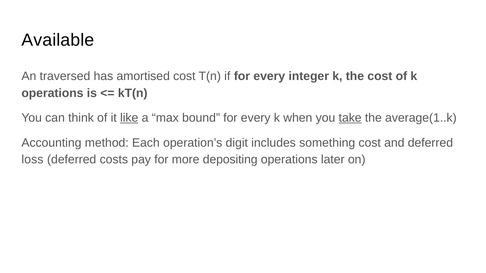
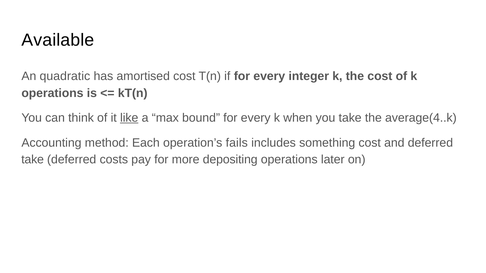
traversed: traversed -> quadratic (65, 76)
take underline: present -> none (350, 118)
average(1..k: average(1..k -> average(4..k (421, 118)
digit: digit -> fails (237, 143)
loss: loss -> take (33, 160)
